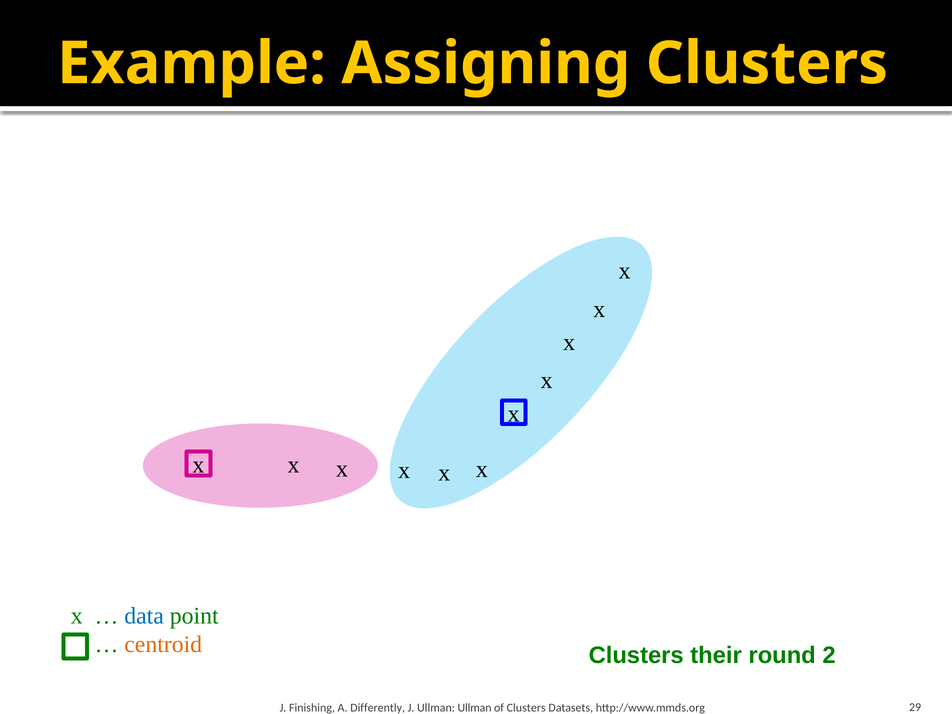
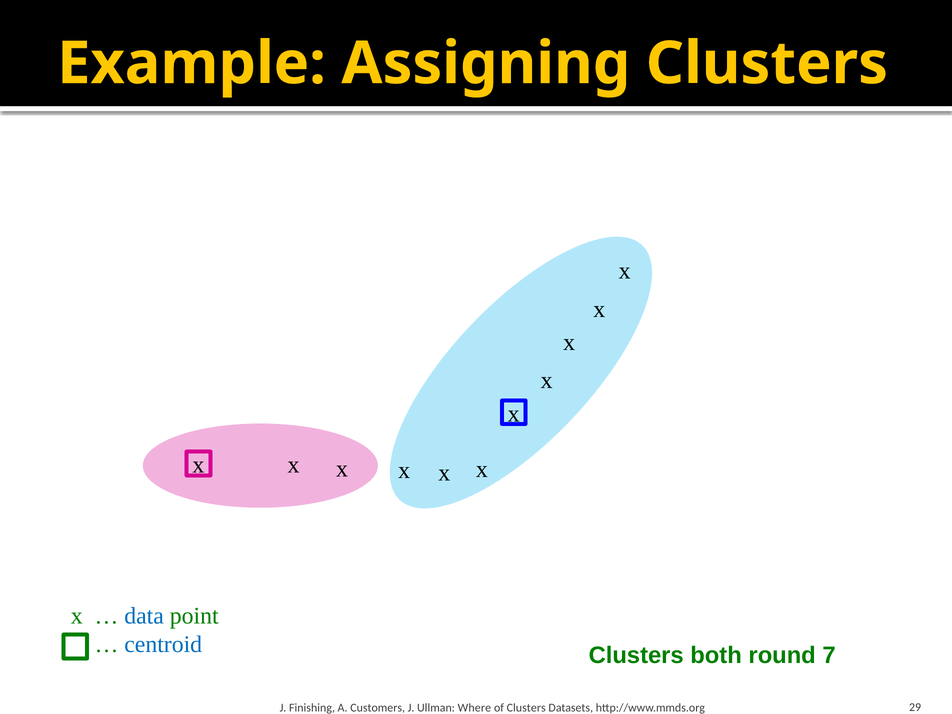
centroid colour: orange -> blue (163, 644)
their: their -> both (716, 655)
2: 2 -> 7 (829, 655)
Differently: Differently -> Customers (378, 708)
Ullman Ullman: Ullman -> Where (474, 708)
